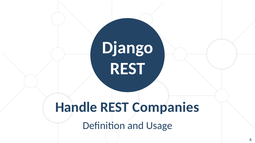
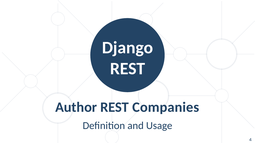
Handle: Handle -> Author (76, 107)
